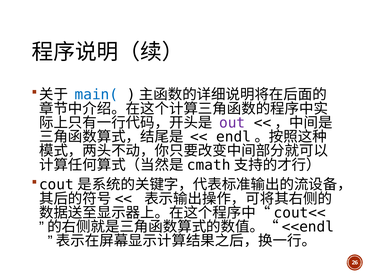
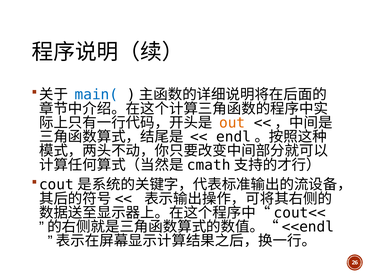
out colour: purple -> orange (232, 123)
